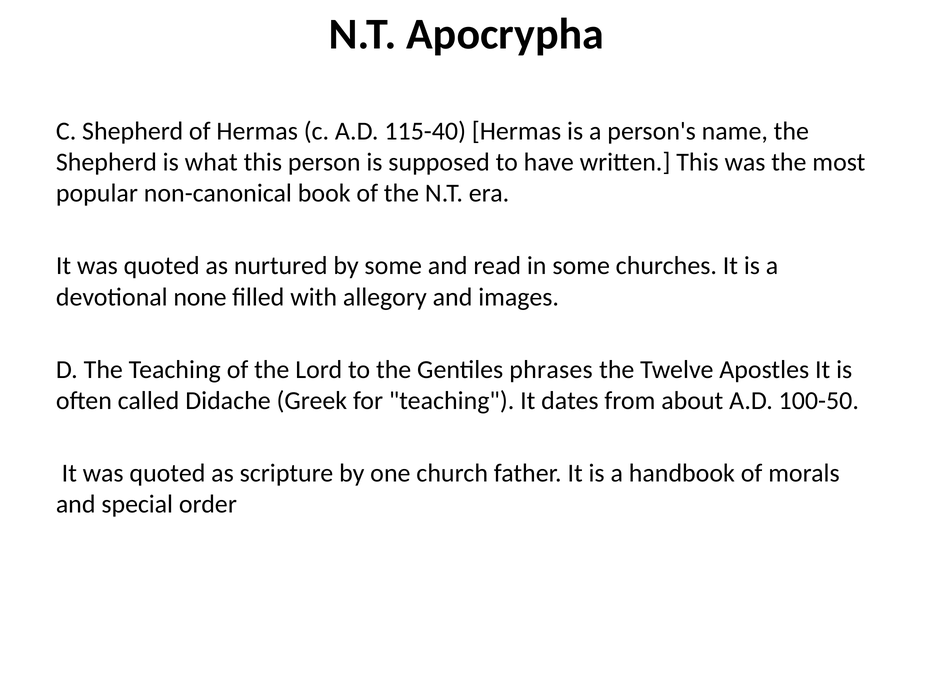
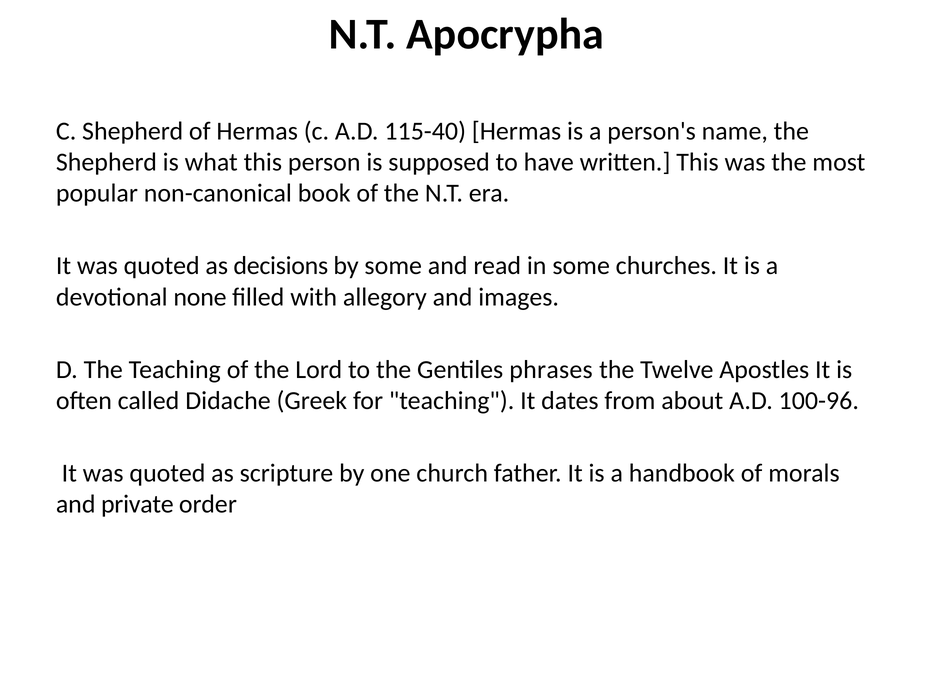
nurtured: nurtured -> decisions (281, 266)
100-50: 100-50 -> 100-96 (819, 401)
special: special -> private (137, 505)
